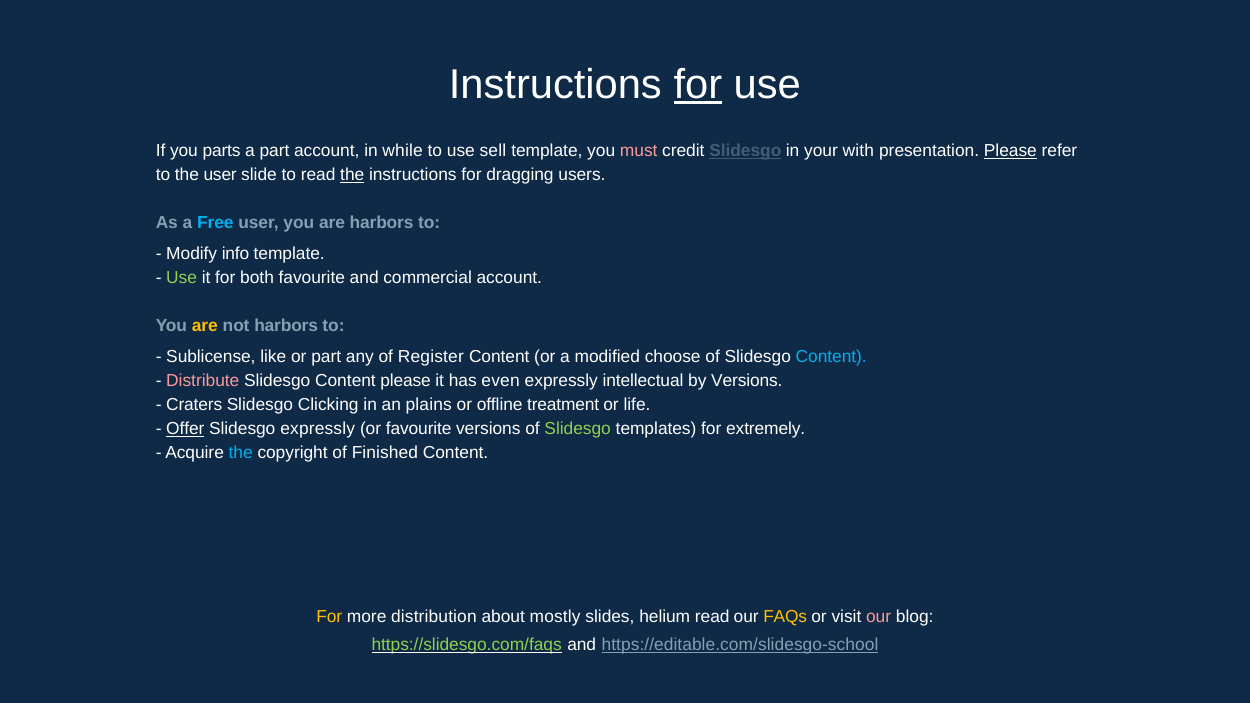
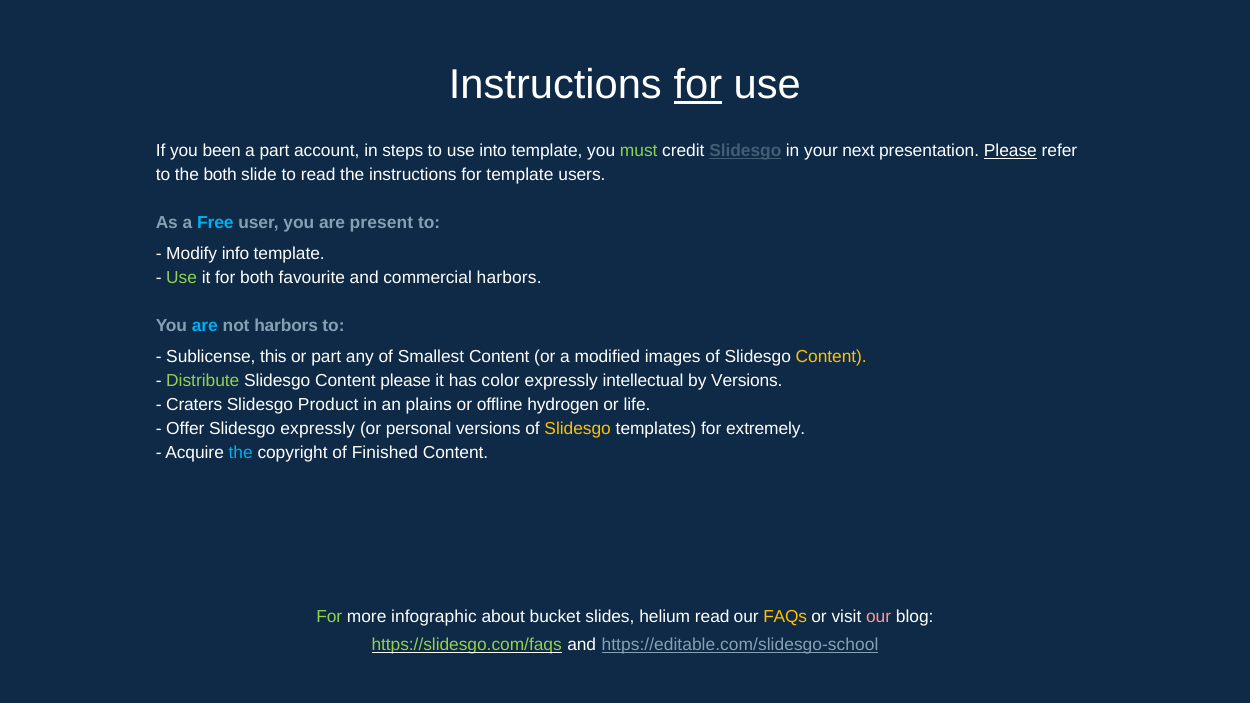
parts: parts -> been (222, 151)
while: while -> steps (403, 151)
sell: sell -> into (493, 151)
must colour: pink -> light green (639, 151)
with: with -> next (859, 151)
the user: user -> both (220, 175)
the underline: present -> none (352, 175)
for dragging: dragging -> template (520, 175)
are harbors: harbors -> present (381, 223)
commercial account: account -> harbors (509, 278)
are colour: yellow -> light blue (205, 326)
like: like -> this (273, 357)
Register: Register -> Smallest (431, 357)
choose: choose -> images (673, 357)
Content colour: light blue -> yellow (831, 357)
Distribute colour: pink -> light green (203, 381)
even: even -> color (501, 381)
Clicking: Clicking -> Product (328, 405)
treatment: treatment -> hydrogen (563, 405)
Offer underline: present -> none (185, 429)
or favourite: favourite -> personal (419, 429)
Slidesgo colour: light green -> yellow (578, 429)
For colour: yellow -> light green (329, 617)
distribution: distribution -> infographic (434, 617)
mostly: mostly -> bucket (555, 617)
